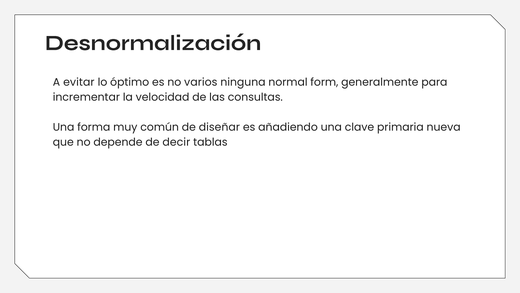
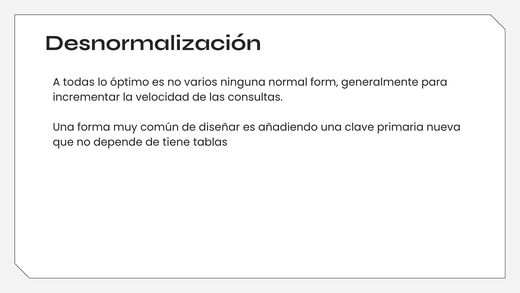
evitar: evitar -> todas (79, 82)
decir: decir -> tiene (176, 142)
